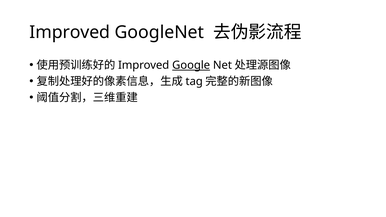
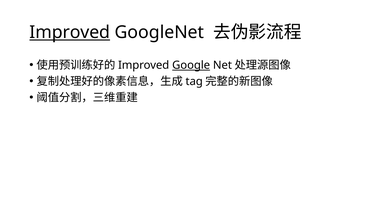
Improved underline: none -> present (70, 32)
